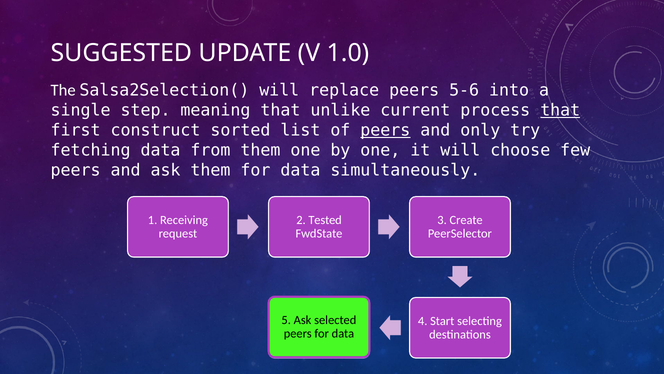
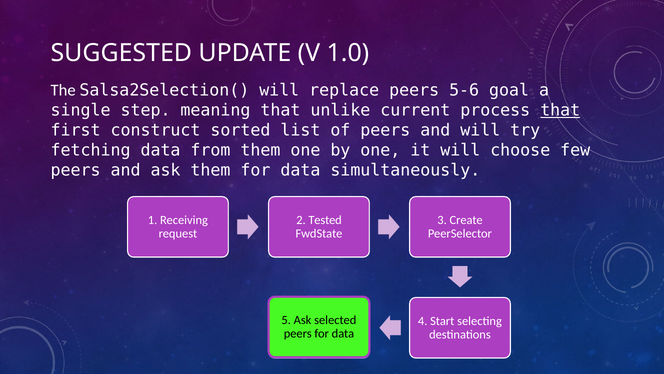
into: into -> goal (509, 90)
peers underline: present -> none (385, 130)
and only: only -> will (480, 130)
